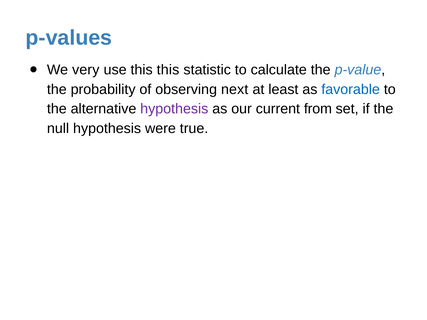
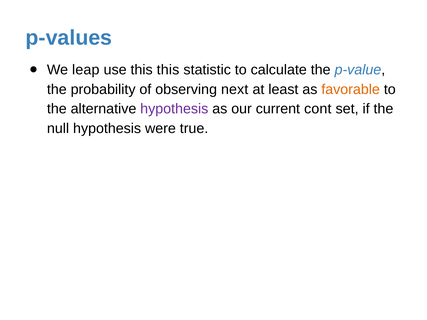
very: very -> leap (86, 70)
favorable colour: blue -> orange (351, 89)
from: from -> cont (318, 109)
